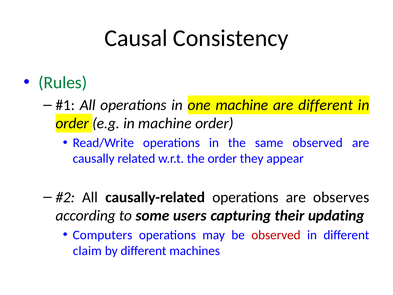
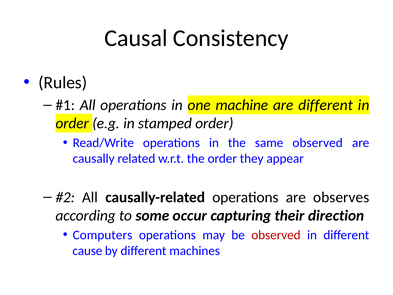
Rules colour: green -> black (63, 82)
in machine: machine -> stamped (165, 123)
users: users -> occur (190, 215)
updating: updating -> direction (336, 215)
claim: claim -> cause (87, 251)
